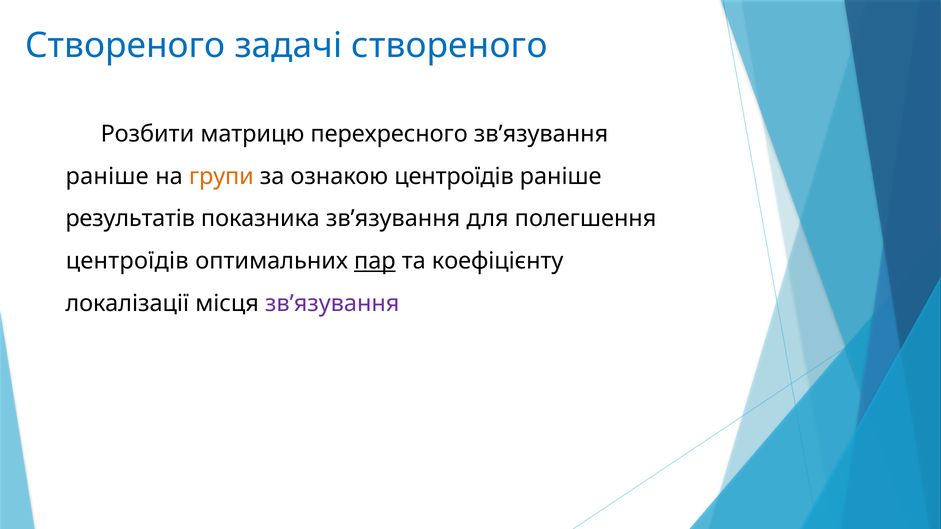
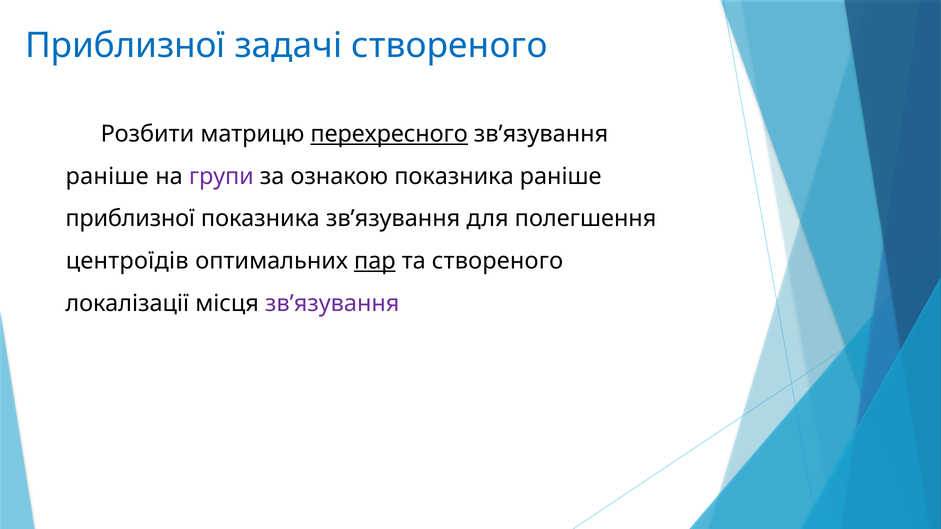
Створеного: Створеного -> Приблизної (125, 46)
перехресного underline: none -> present (389, 134)
групи colour: orange -> purple (221, 176)
ознакою центроїдів: центроїдів -> показника (454, 176)
результатів: результатів -> приблизної (130, 219)
та коефіцієнту: коефіцієнту -> створеного (498, 261)
